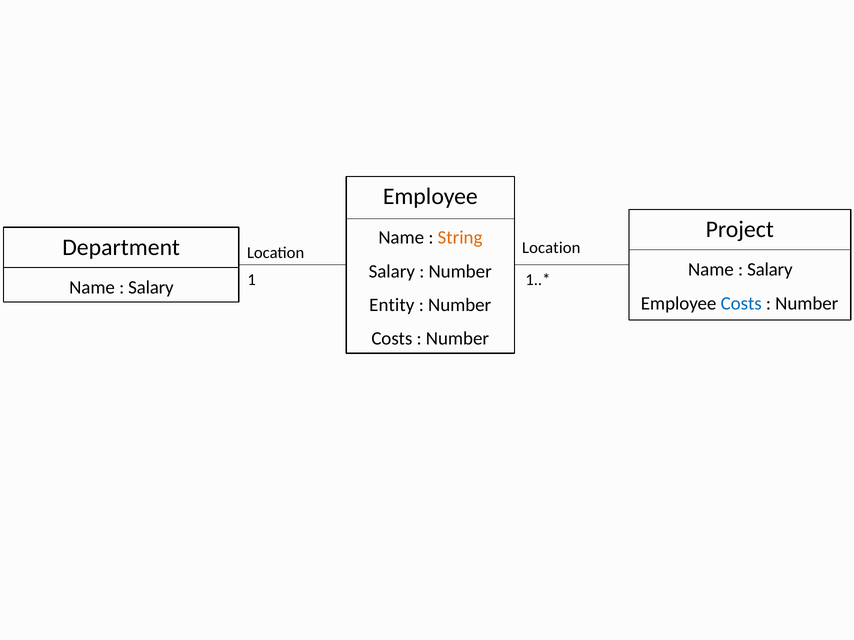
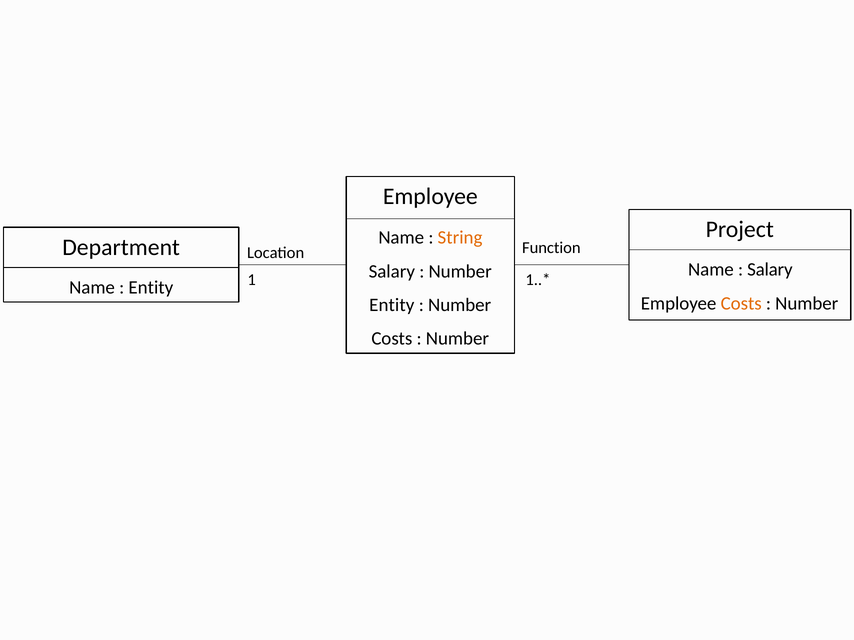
Location: Location -> Function (551, 248)
Salary: Salary -> Entity (151, 288)
Costs colour: blue -> orange (741, 304)
